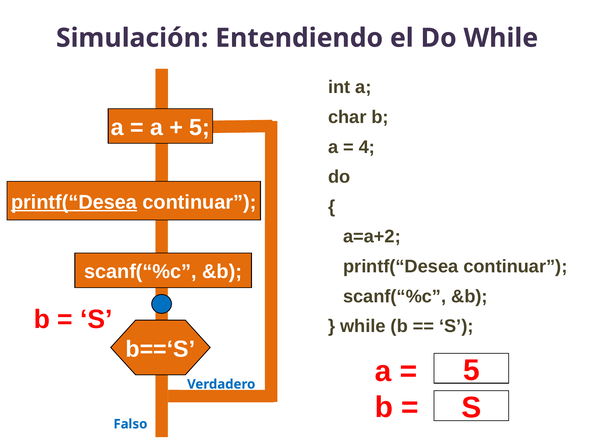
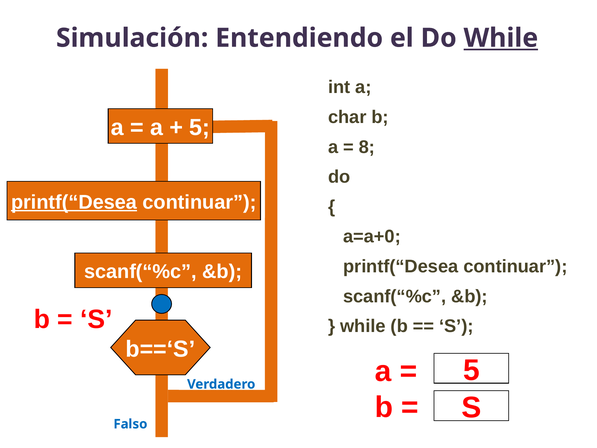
While underline: none -> present (501, 38)
4: 4 -> 8 (367, 147)
a=a+2: a=a+2 -> a=a+0 (372, 236)
